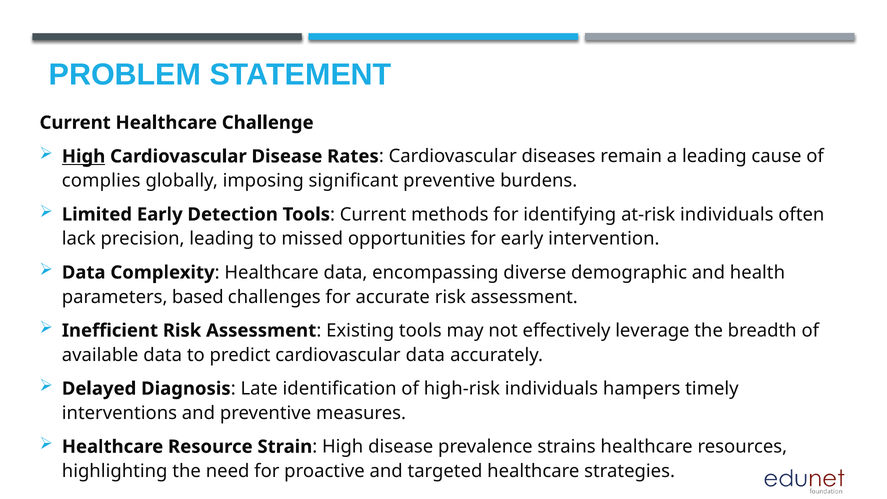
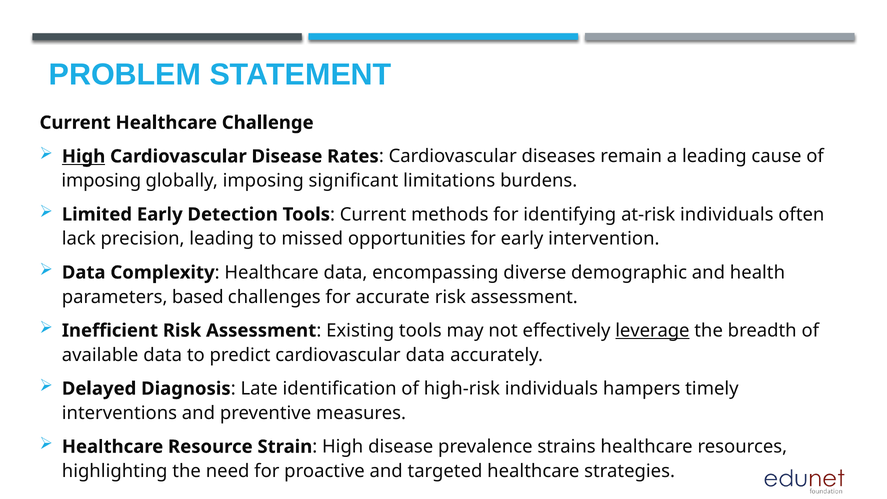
complies: complies -> imposing (101, 181)
significant preventive: preventive -> limitations (449, 181)
leverage underline: none -> present (652, 331)
